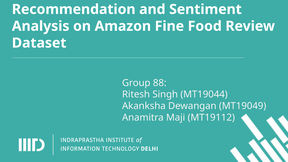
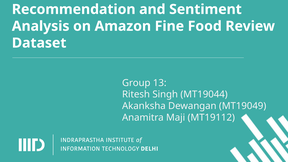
88: 88 -> 13 (160, 83)
